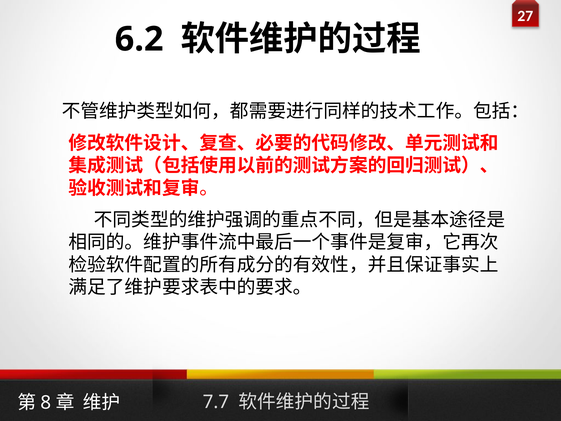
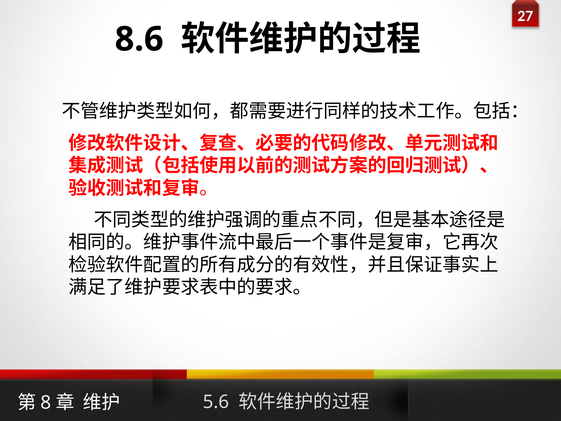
6.2: 6.2 -> 8.6 (139, 39)
7.7: 7.7 -> 5.6 (216, 402)
